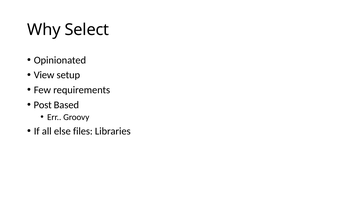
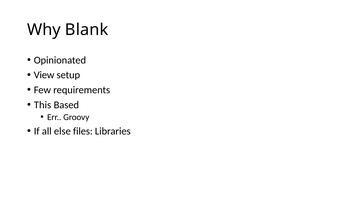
Select: Select -> Blank (87, 30)
Post: Post -> This (43, 105)
